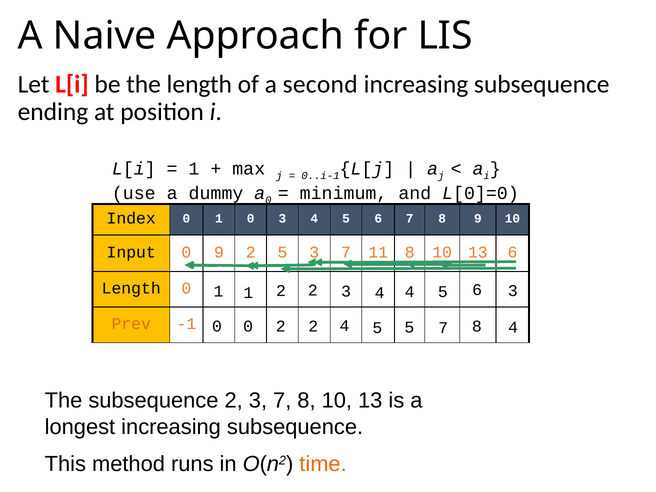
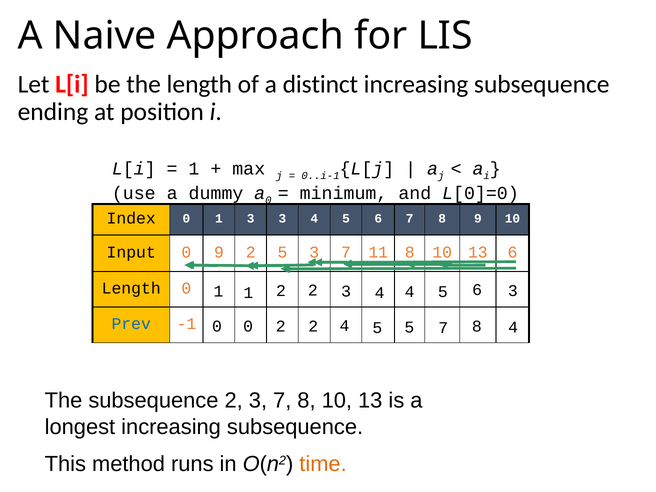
second: second -> distinct (320, 84)
Index 0 1 0: 0 -> 3 (251, 219)
Prev colour: orange -> blue (131, 324)
